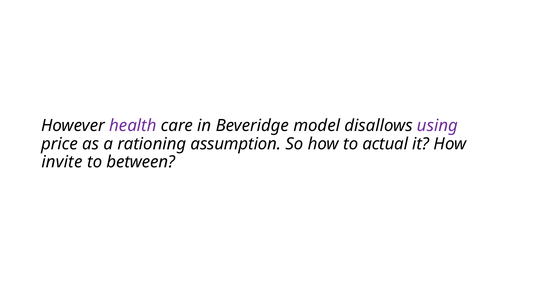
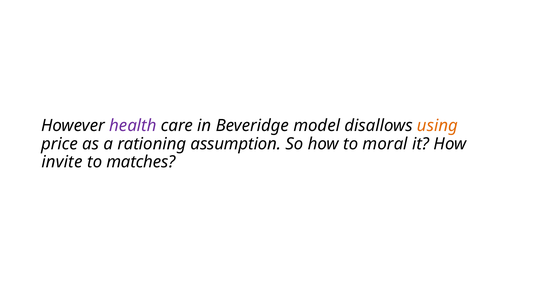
using colour: purple -> orange (437, 126)
actual: actual -> moral (385, 144)
between: between -> matches (141, 162)
